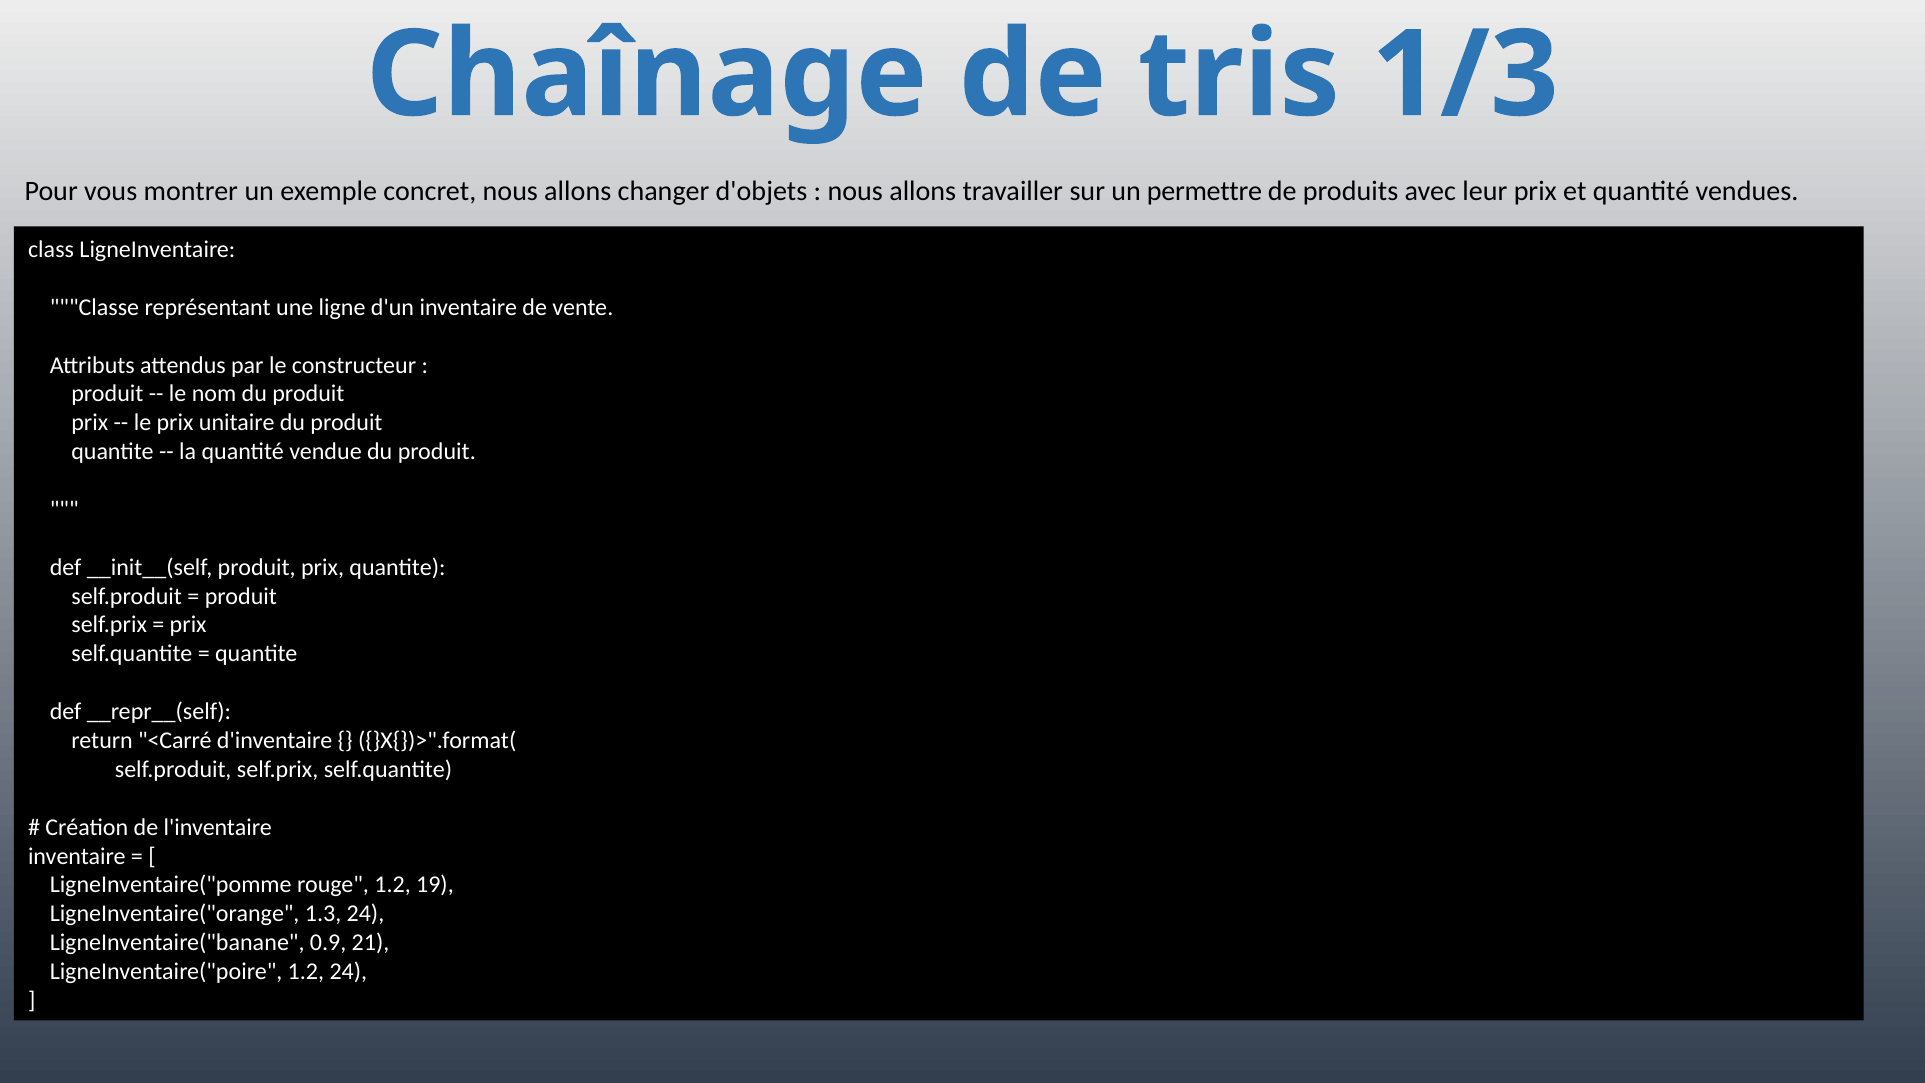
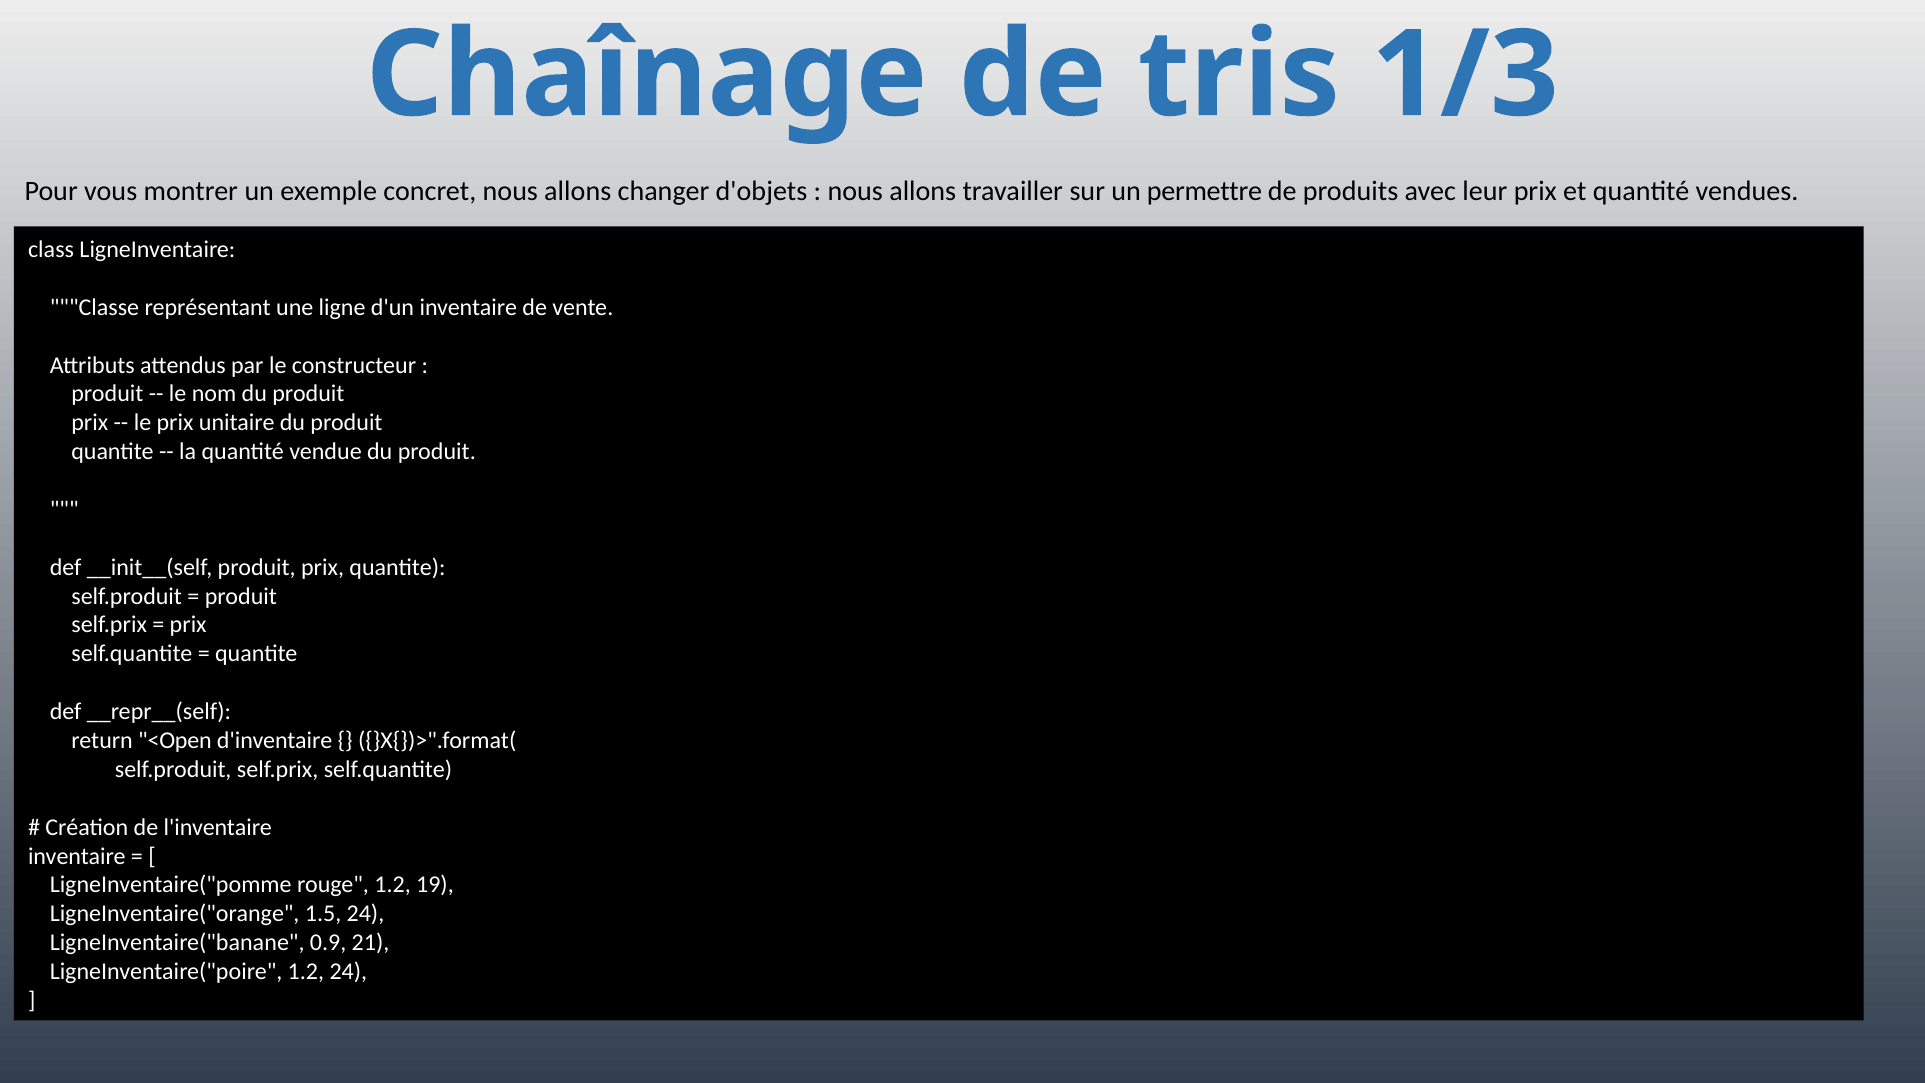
<Carré: <Carré -> <Open (175, 740)
1.3: 1.3 -> 1.5 (323, 914)
